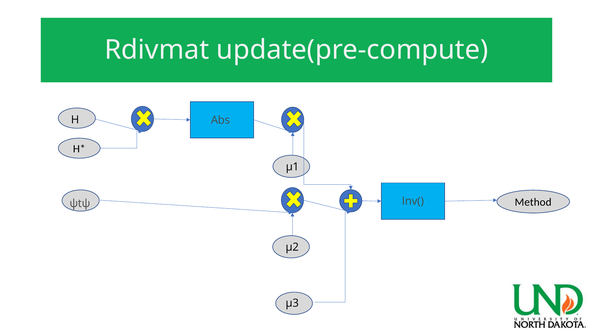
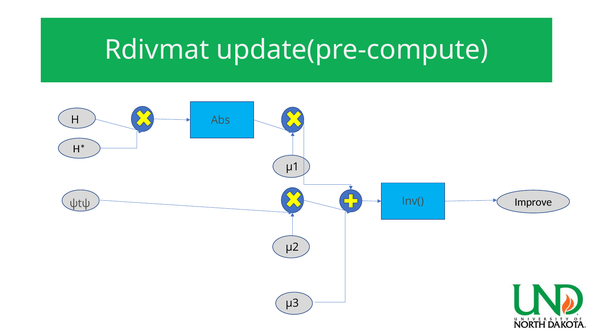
Method: Method -> Improve (533, 202)
